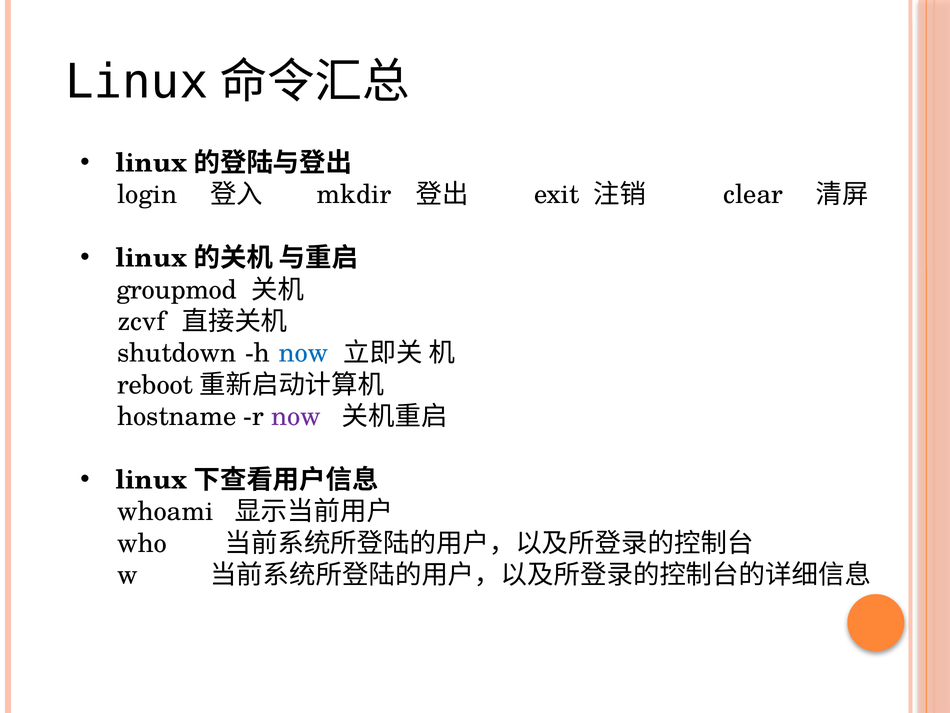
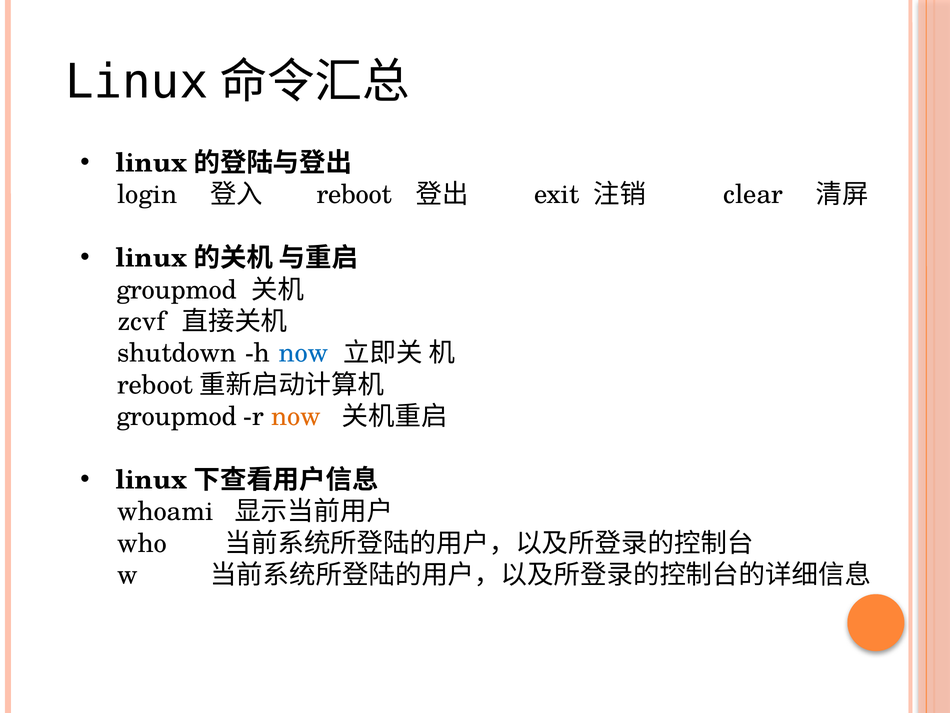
mkdir: mkdir -> reboot (354, 195)
hostname: hostname -> groupmod (177, 416)
now colour: purple -> orange (296, 416)
